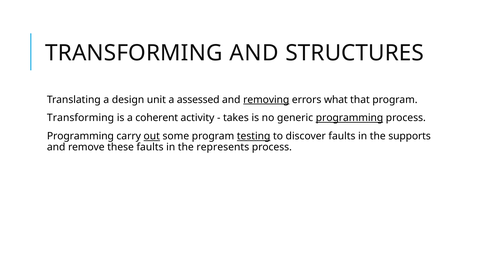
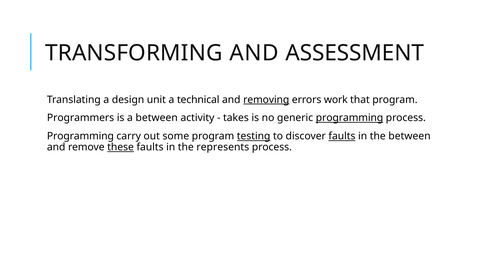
STRUCTURES: STRUCTURES -> ASSESSMENT (355, 53)
assessed: assessed -> technical (198, 100)
what: what -> work (336, 100)
Transforming: Transforming -> Programmers (81, 118)
a coherent: coherent -> between (157, 118)
out underline: present -> none (152, 136)
faults underline: none -> present (342, 136)
the supports: supports -> between (410, 136)
these underline: none -> present (121, 147)
